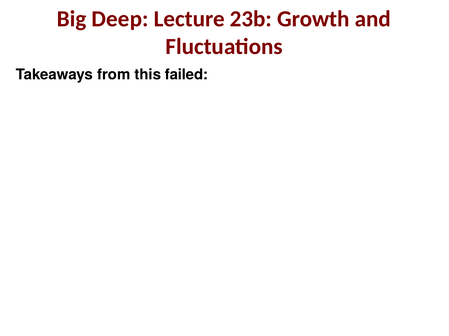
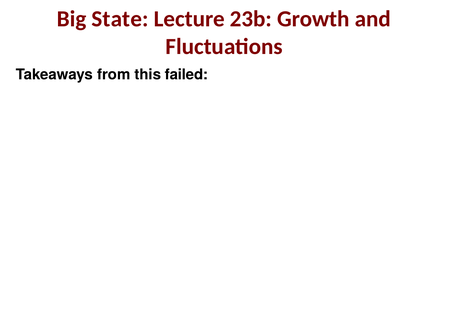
Deep: Deep -> State (120, 19)
